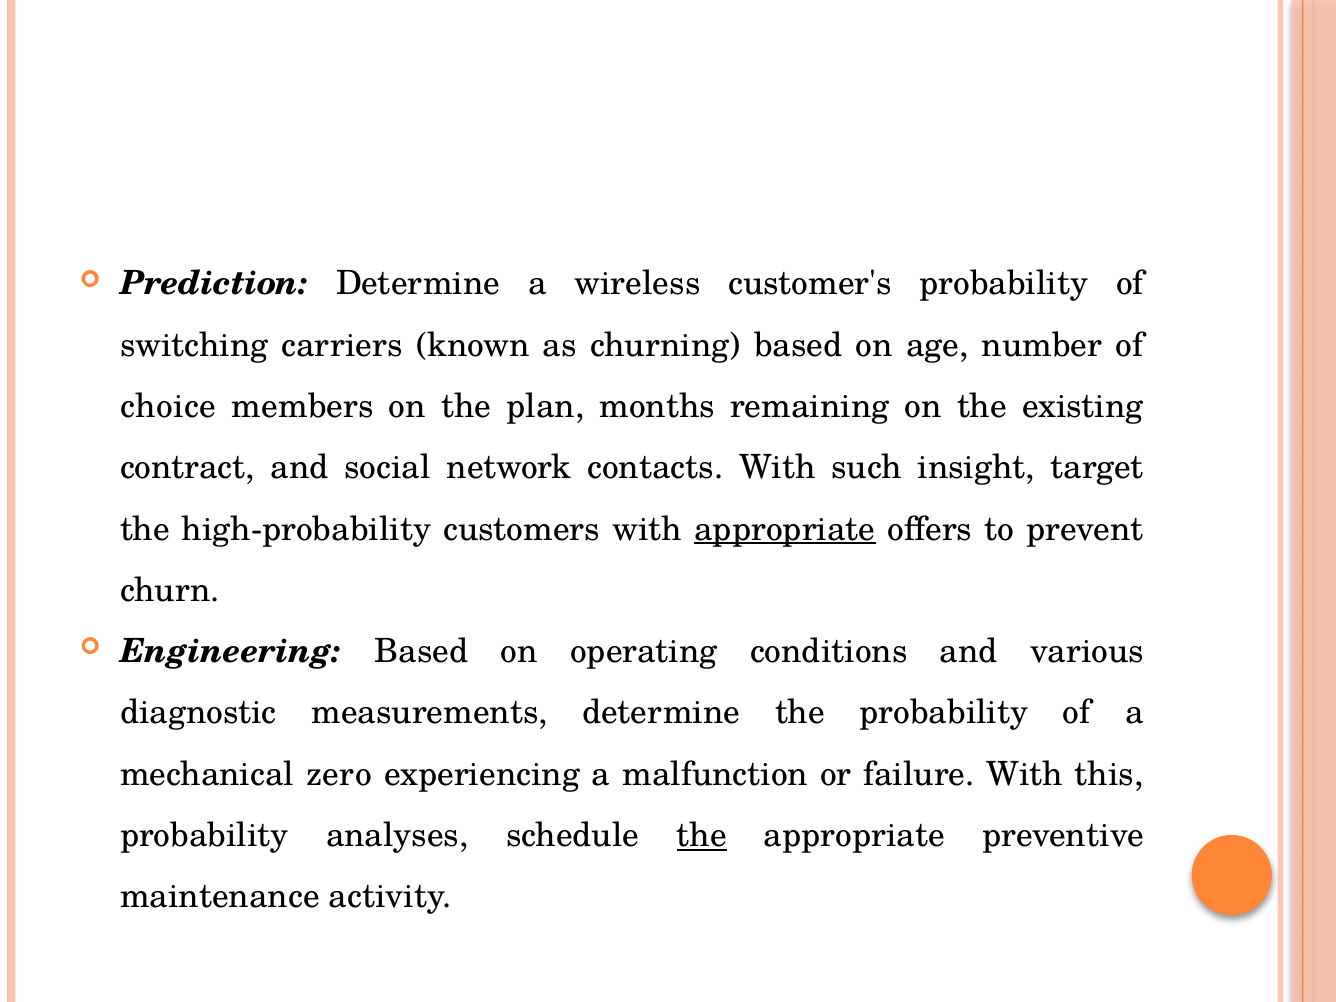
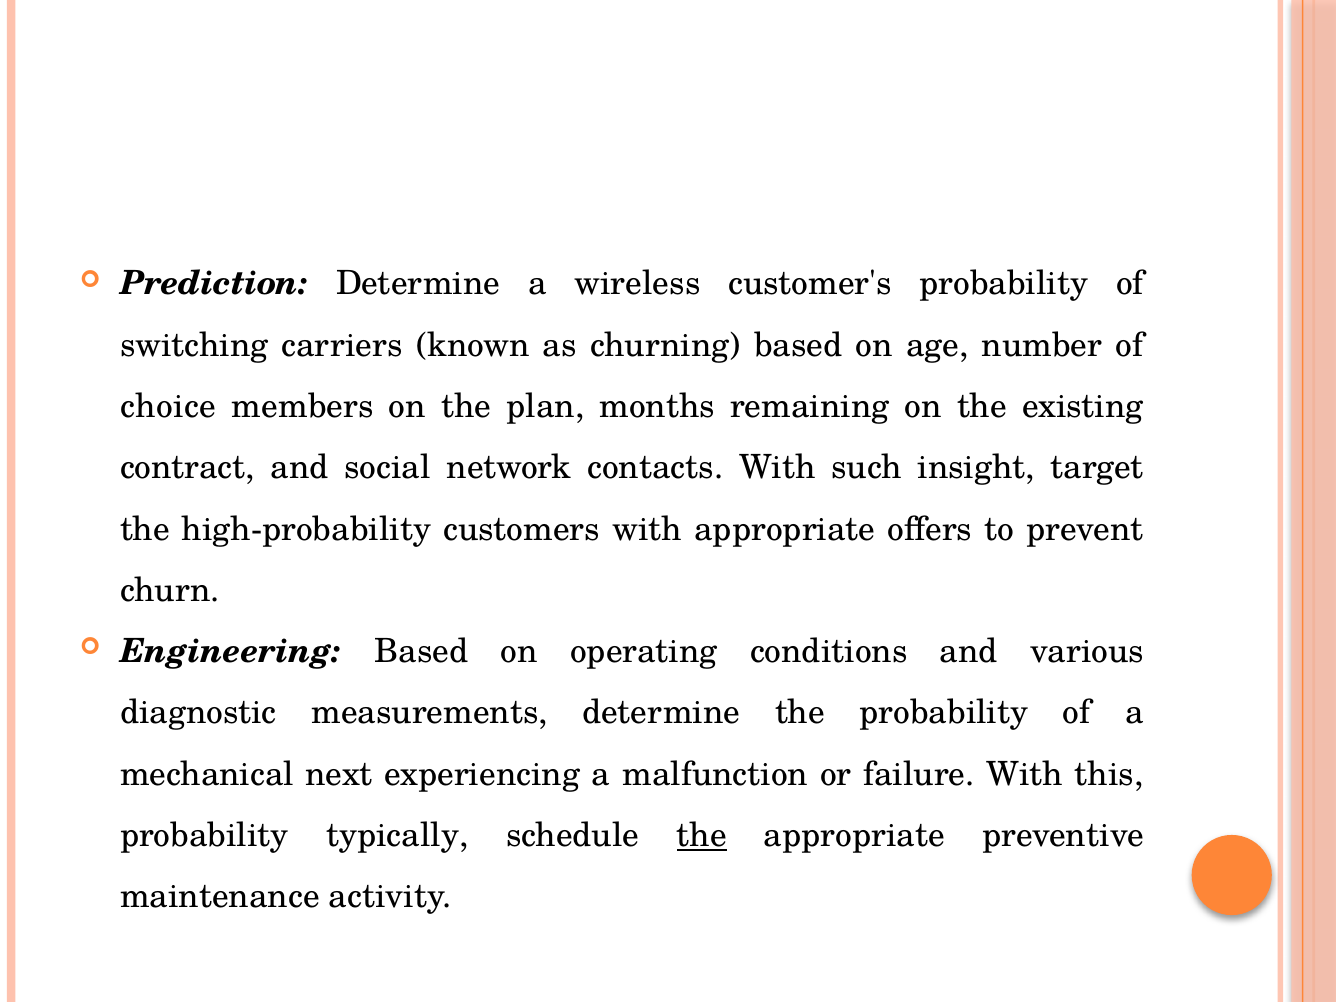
appropriate underline: present -> none (785, 529)
zero: zero -> next (339, 774)
analyses: analyses -> typically (397, 835)
